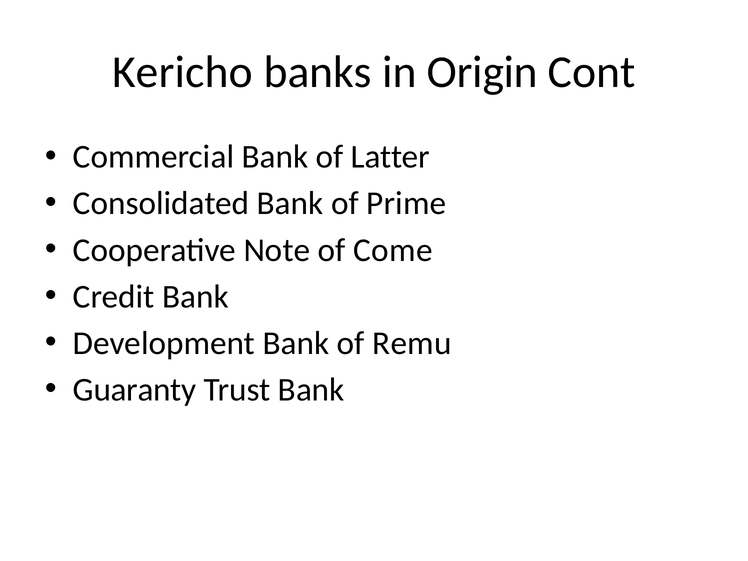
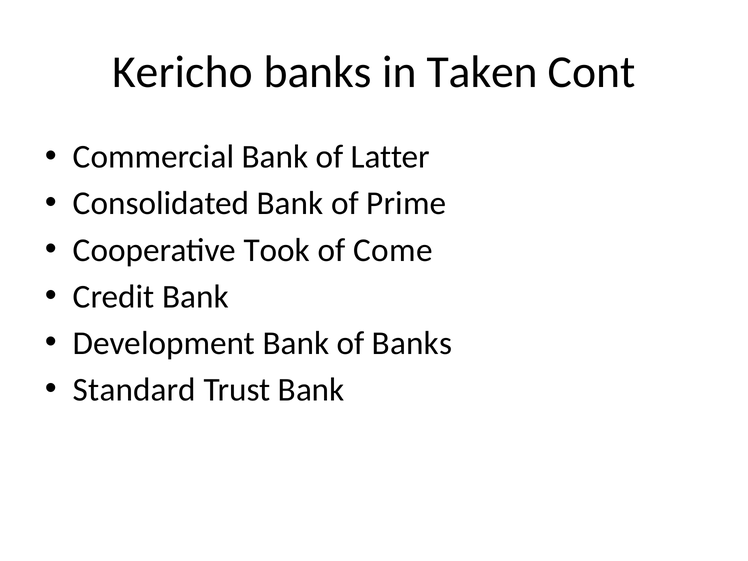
Origin: Origin -> Taken (482, 72)
Note: Note -> Took (277, 250)
of Remu: Remu -> Banks (412, 343)
Guaranty: Guaranty -> Standard (134, 390)
